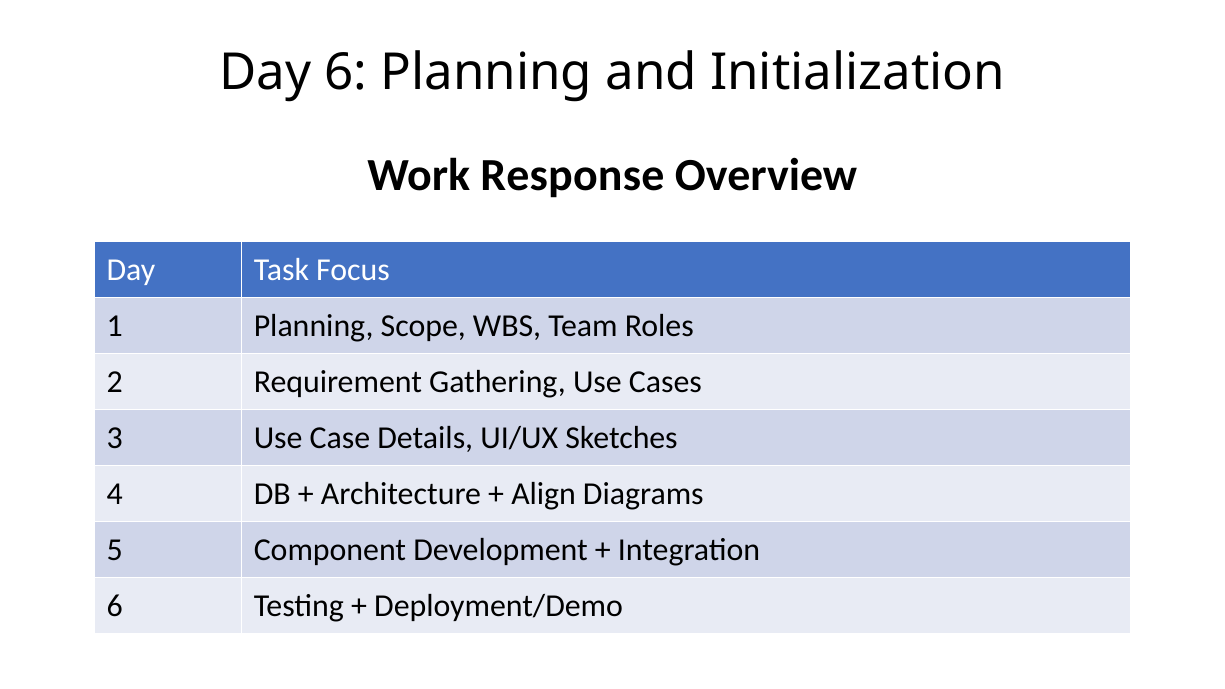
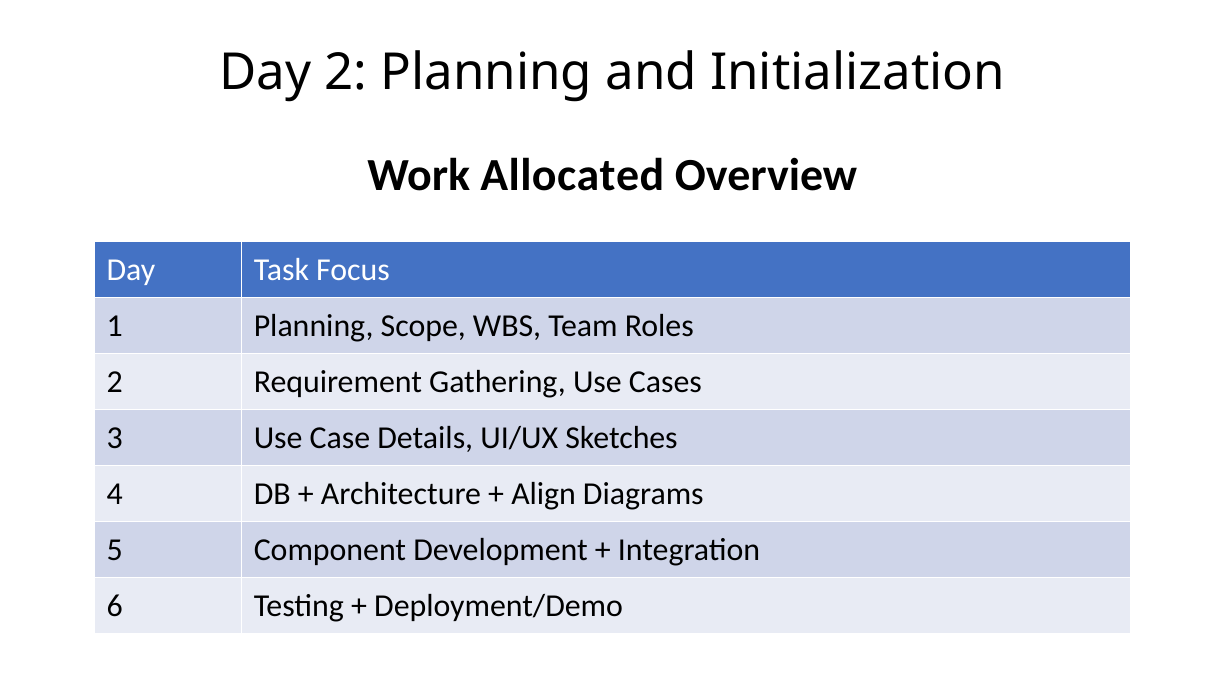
Day 6: 6 -> 2 (346, 73)
Response: Response -> Allocated (572, 176)
